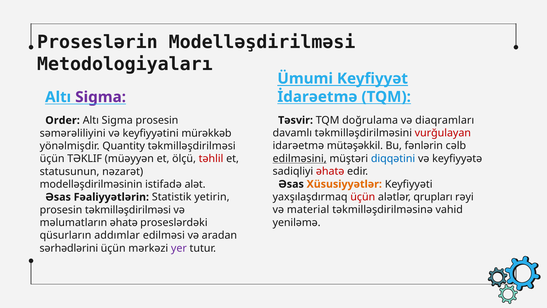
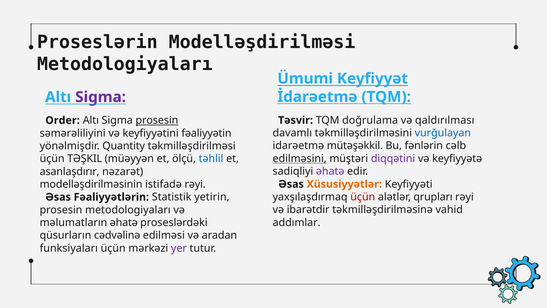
diaqramları: diaqramları -> qaldırılması (445, 120)
prosesin underline: none -> present (157, 120)
vurğulayan colour: red -> blue (443, 133)
mürəkkəb: mürəkkəb -> fəaliyyətin (206, 133)
diqqətini colour: blue -> purple (393, 158)
TƏKLIF: TƏKLIF -> TƏŞKIL (85, 159)
təhlil colour: red -> blue (211, 159)
əhatə colour: red -> purple (330, 171)
statusunun: statusunun -> asanlaşdırır (70, 171)
istifadə alət: alət -> rəyi (195, 184)
material: material -> ibarətdir (308, 210)
prosesin təkmilləşdirilməsi: təkmilləşdirilməsi -> metodologiyaları (128, 210)
yeniləmə: yeniləmə -> addımlar (297, 222)
addımlar: addımlar -> cədvəlinə (117, 235)
sərhədlərini: sərhədlərini -> funksiyaları (69, 248)
